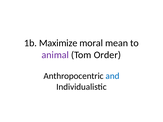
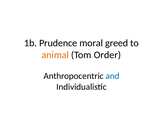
Maximize: Maximize -> Prudence (58, 43)
mean: mean -> greed (117, 43)
animal colour: purple -> orange (55, 55)
